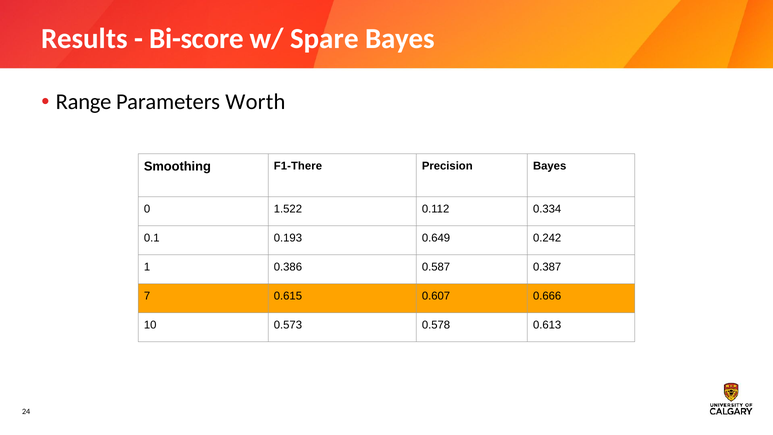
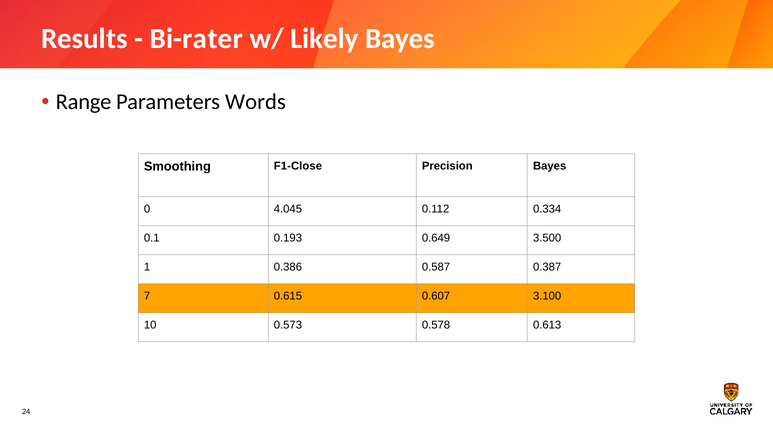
Bi-score: Bi-score -> Bi-rater (196, 38)
Spare: Spare -> Likely (324, 38)
Worth: Worth -> Words (255, 102)
F1-There: F1-There -> F1-Close (298, 166)
1.522: 1.522 -> 4.045 (288, 209)
0.242: 0.242 -> 3.500 (547, 238)
0.666: 0.666 -> 3.100 (547, 296)
